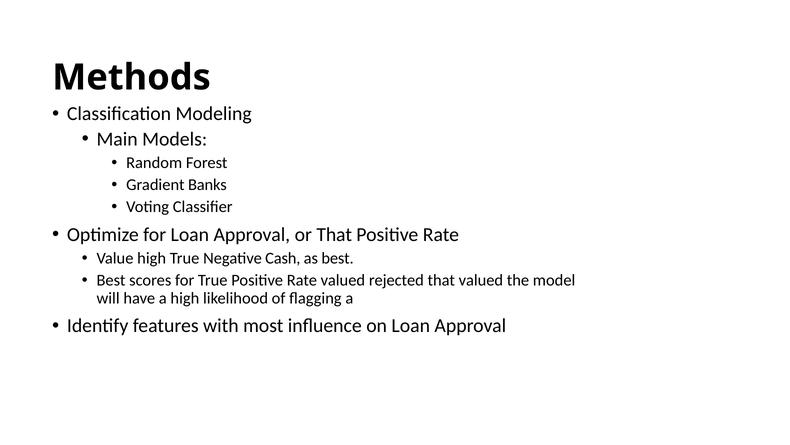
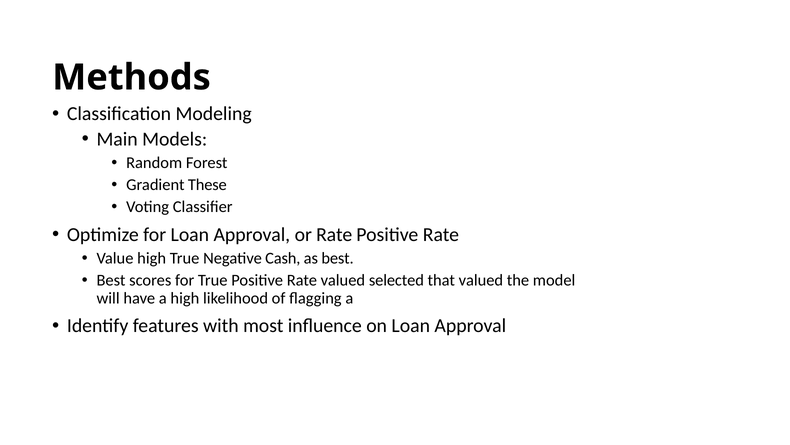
Banks: Banks -> These (207, 185)
or That: That -> Rate (334, 234)
rejected: rejected -> selected (396, 280)
